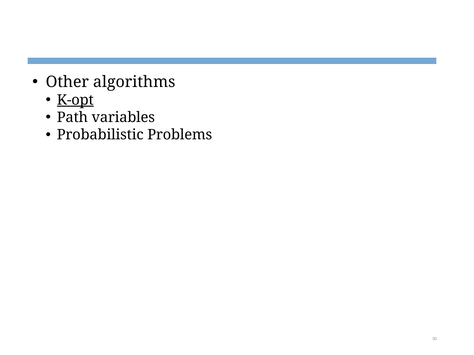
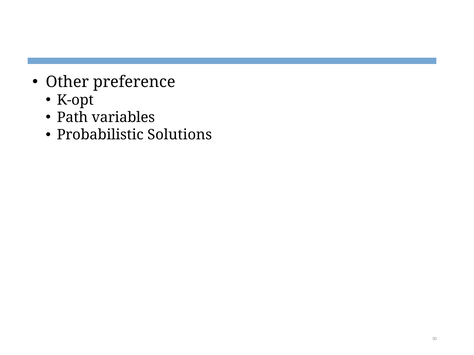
algorithms: algorithms -> preference (134, 82)
K-opt underline: present -> none (75, 100)
Problems: Problems -> Solutions (180, 135)
